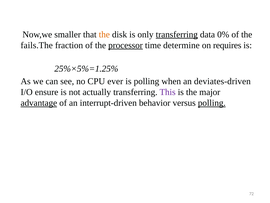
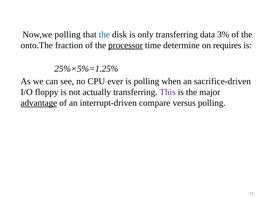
Now,we smaller: smaller -> polling (68, 34)
the colour: orange -> blue (104, 34)
transferring underline: present -> none (177, 34)
0%: 0% -> 3% (223, 34)
fails.The: fails.The -> onto.The (37, 45)
deviates-driven: deviates-driven -> sacrifice-driven (222, 81)
ensure: ensure -> floppy (47, 92)
behavior: behavior -> compare (155, 103)
polling underline: present -> none (212, 103)
